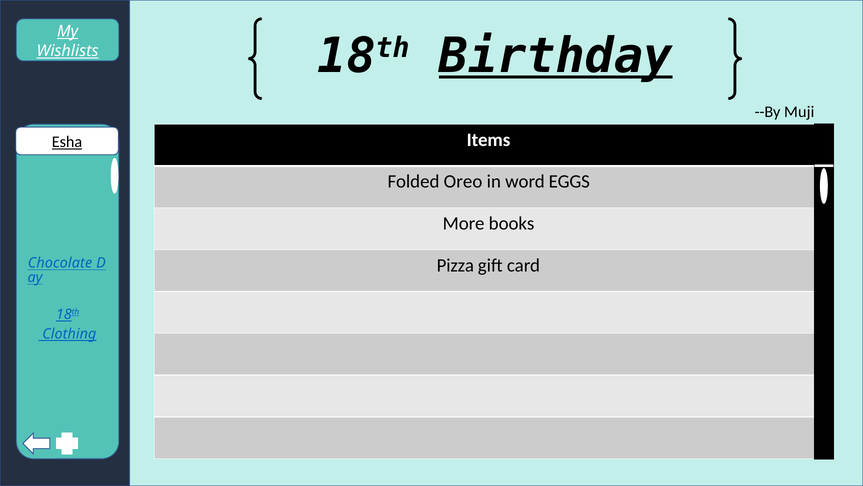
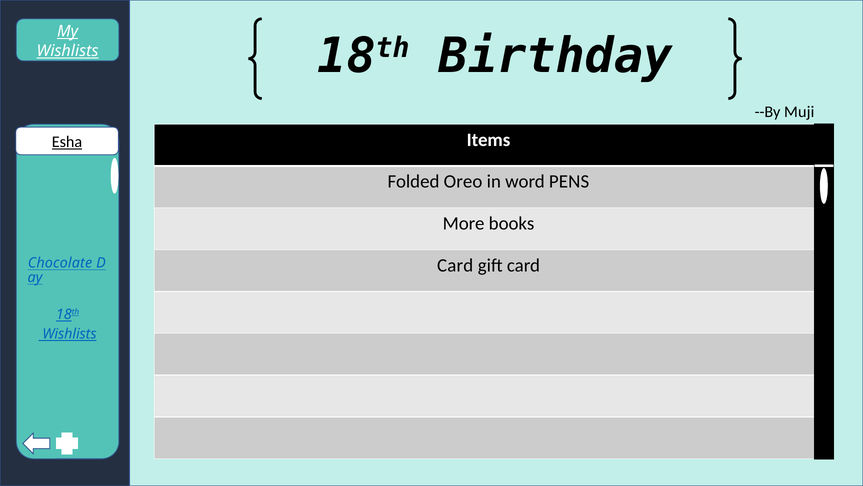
Birthday underline: present -> none (556, 56)
EGGS: EGGS -> PENS (569, 181)
Pizza: Pizza -> Card (455, 265)
Clothing: Clothing -> Wishlists (69, 334)
